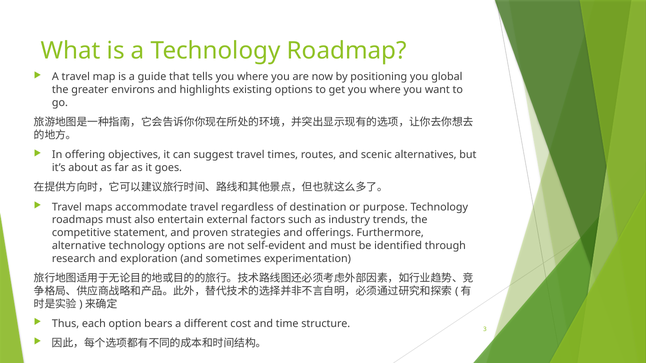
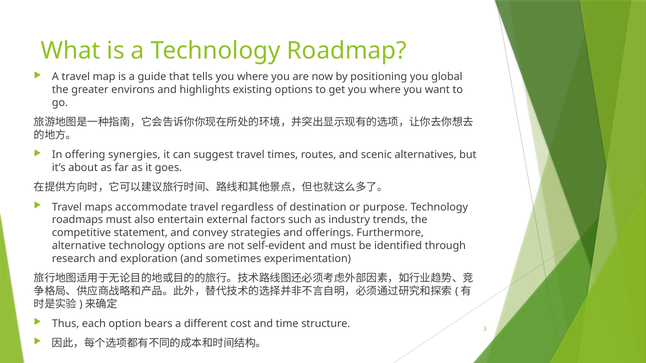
objectives: objectives -> synergies (134, 155)
proven: proven -> convey (210, 233)
